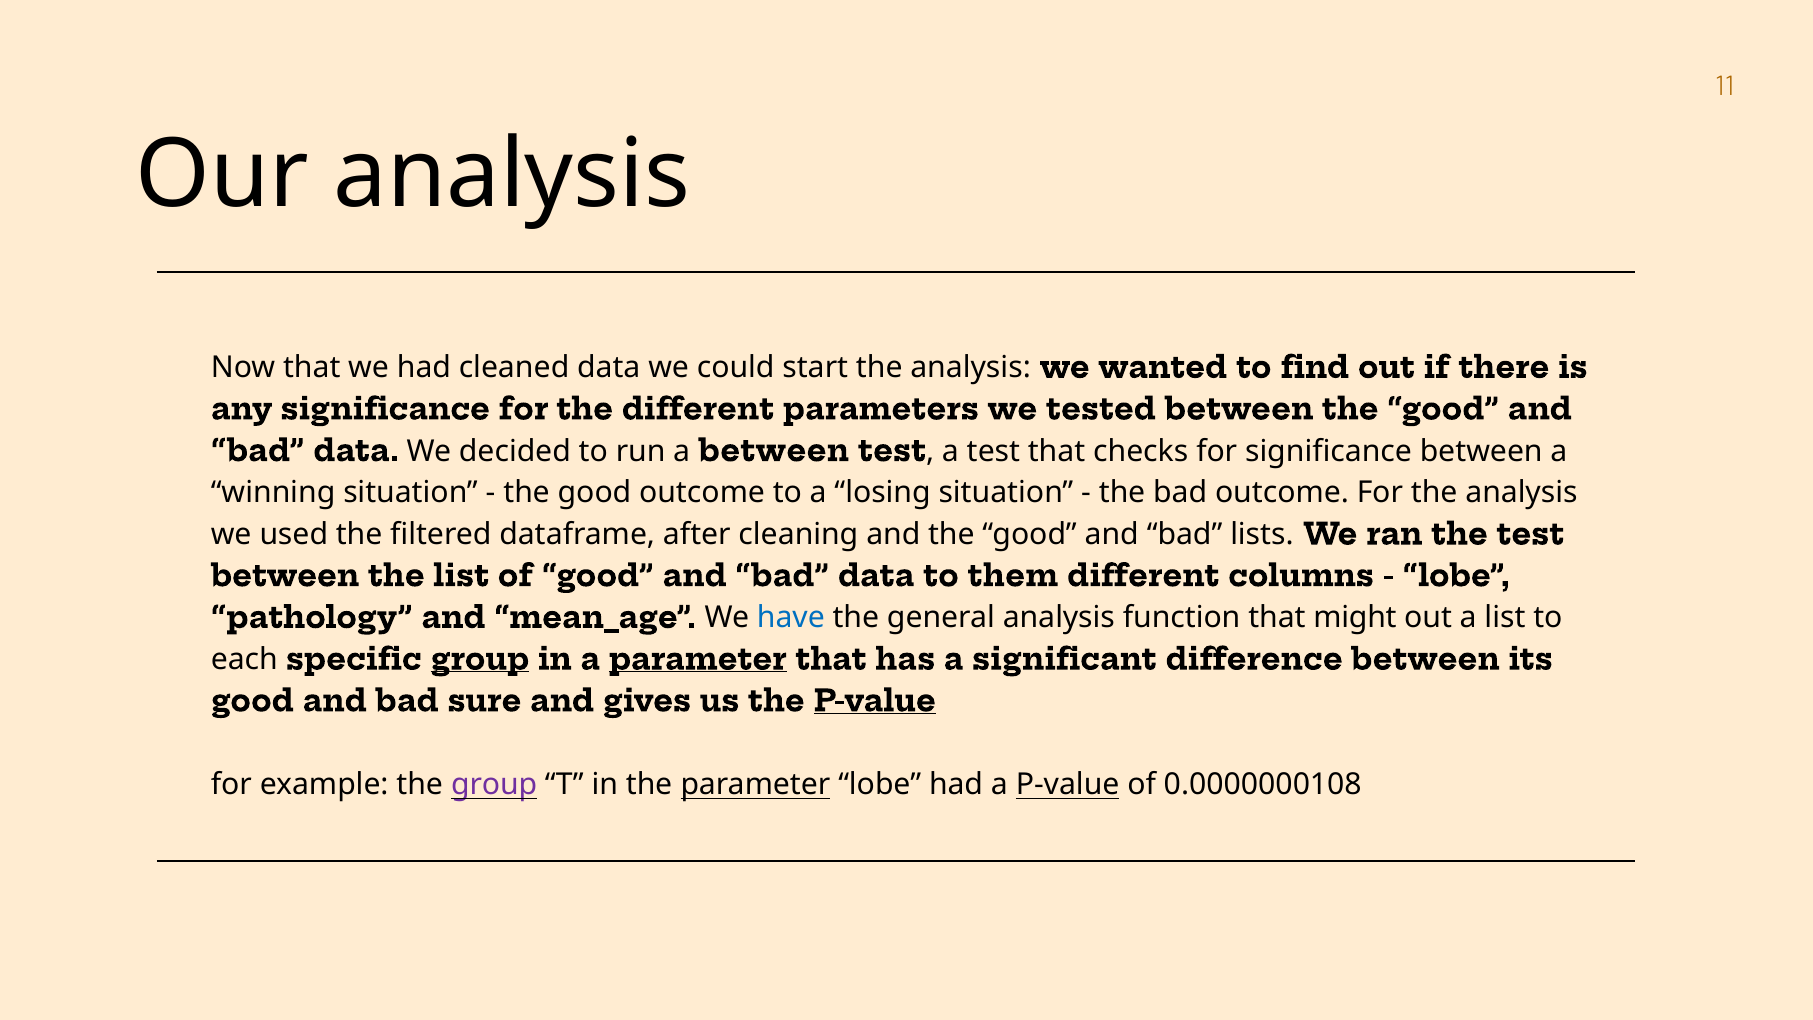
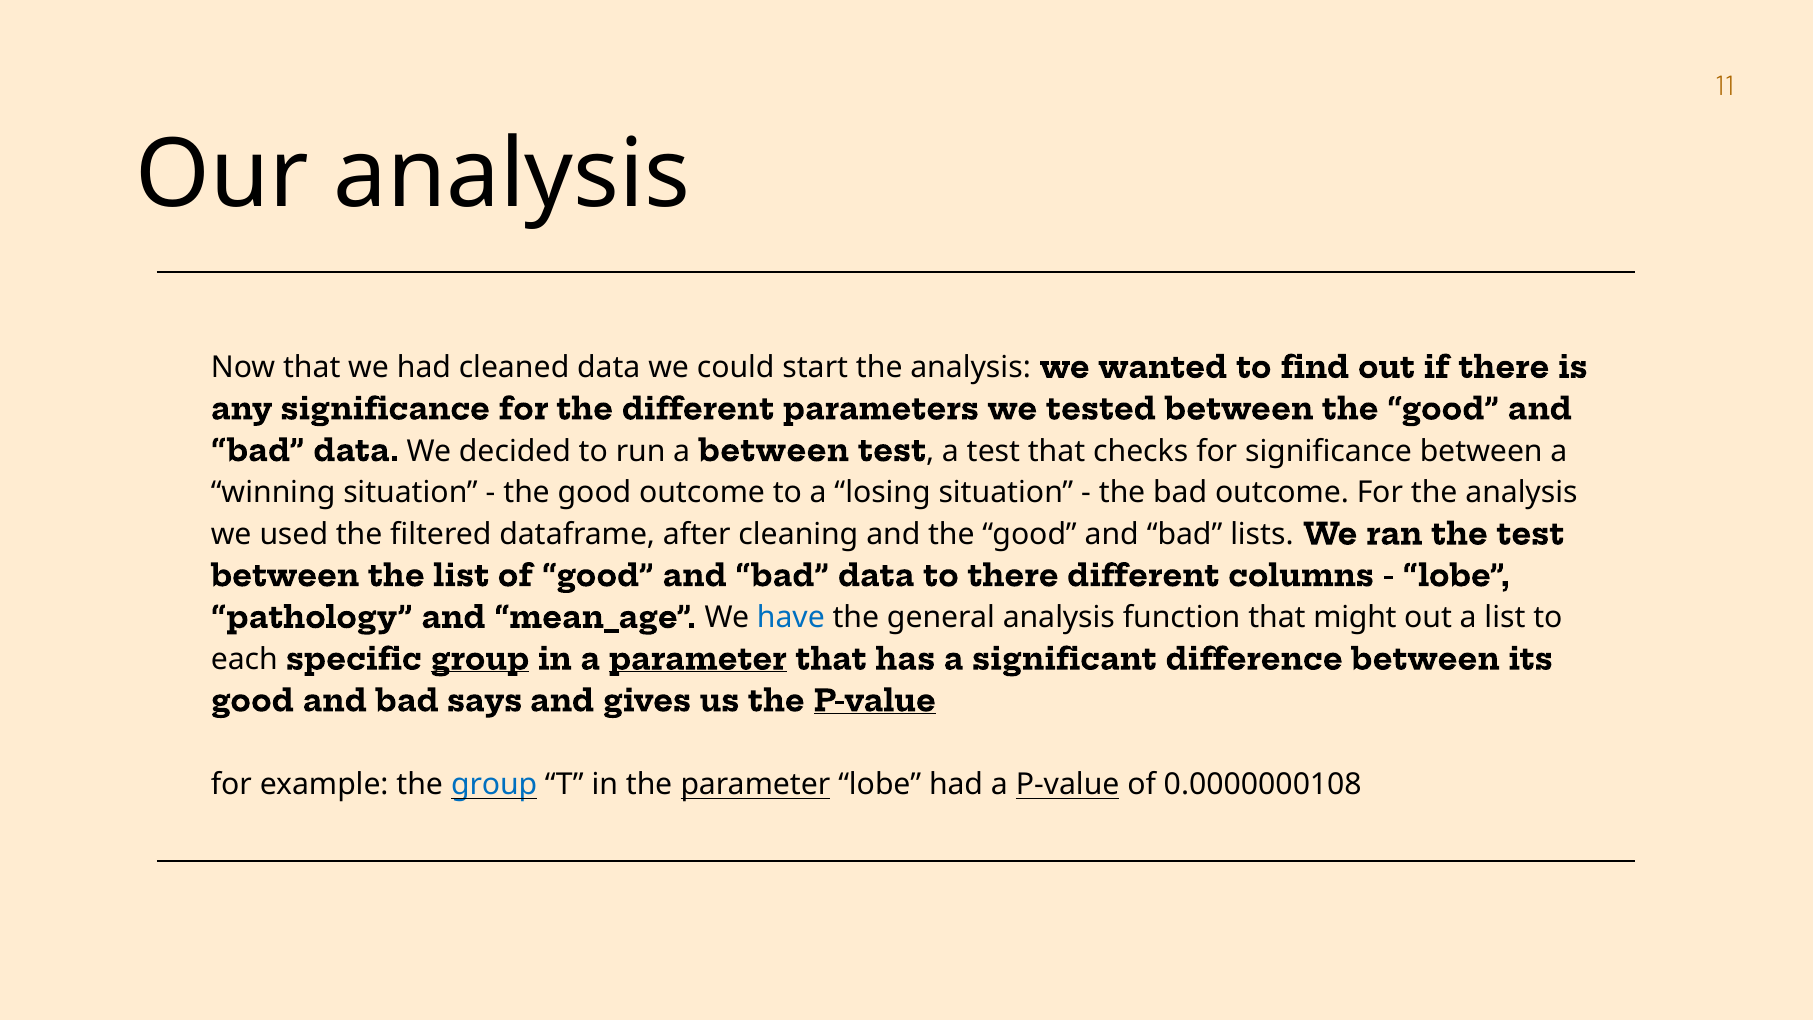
to them: them -> there (1013, 576)
sure: sure -> says (485, 701)
group colour: purple -> blue (494, 785)
